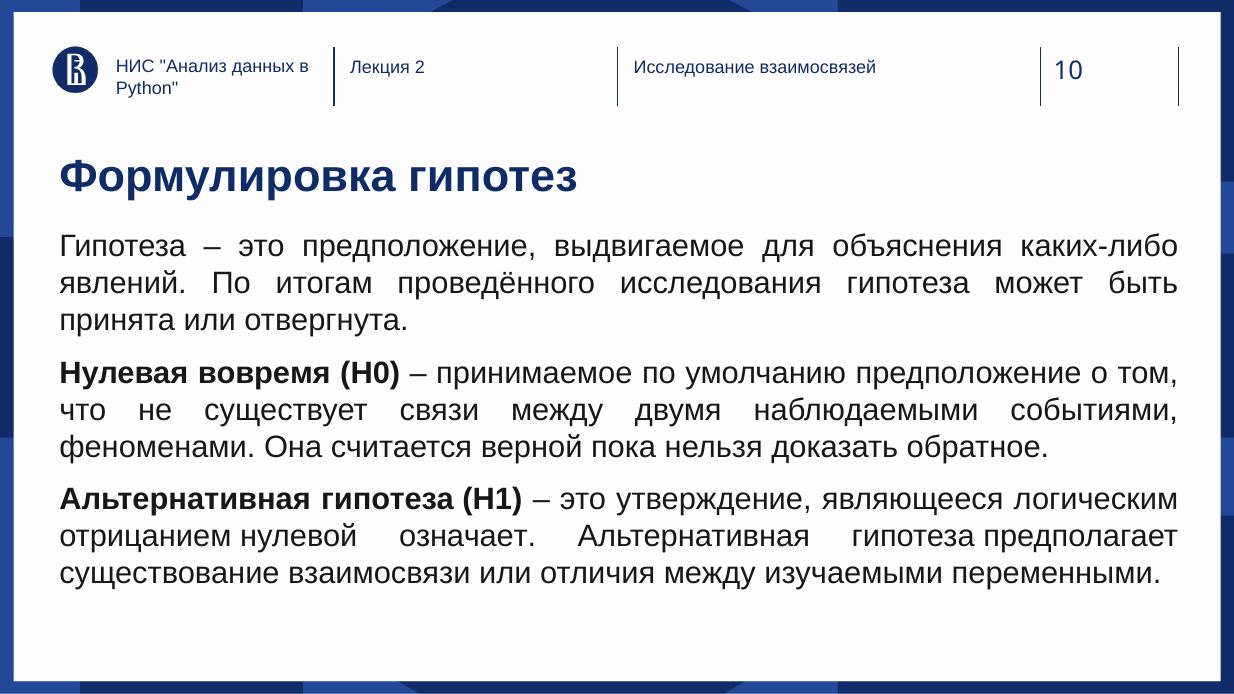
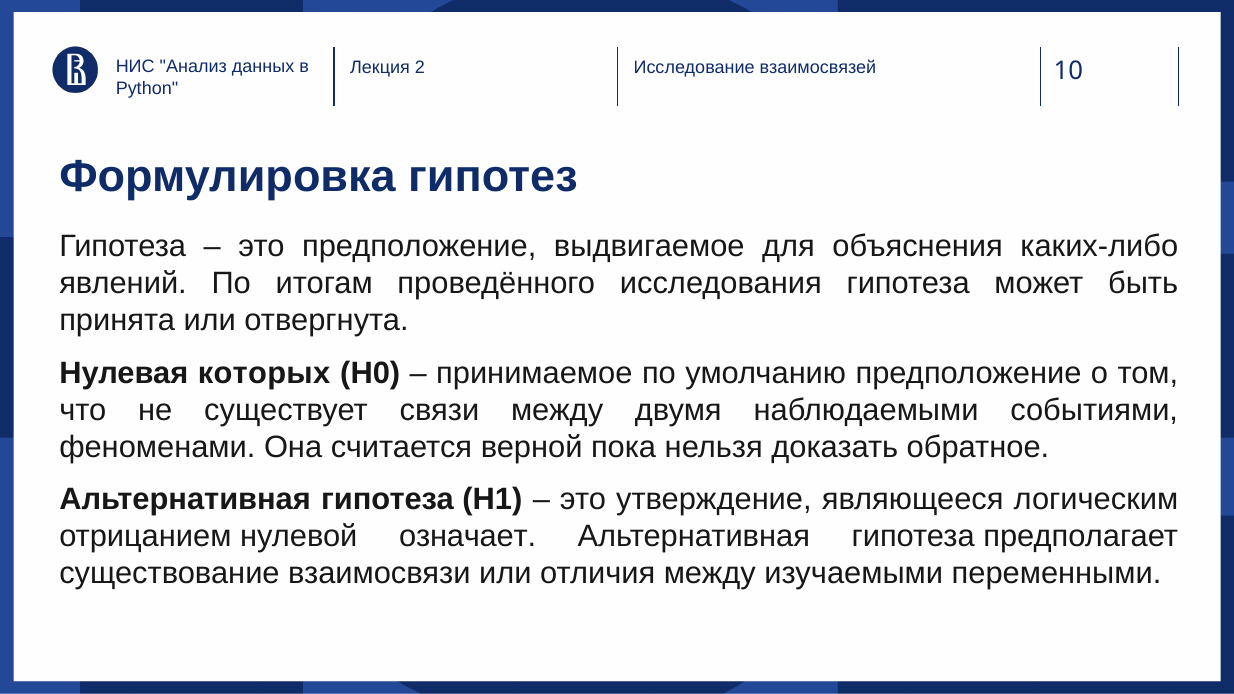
вовремя: вовремя -> которых (264, 373)
